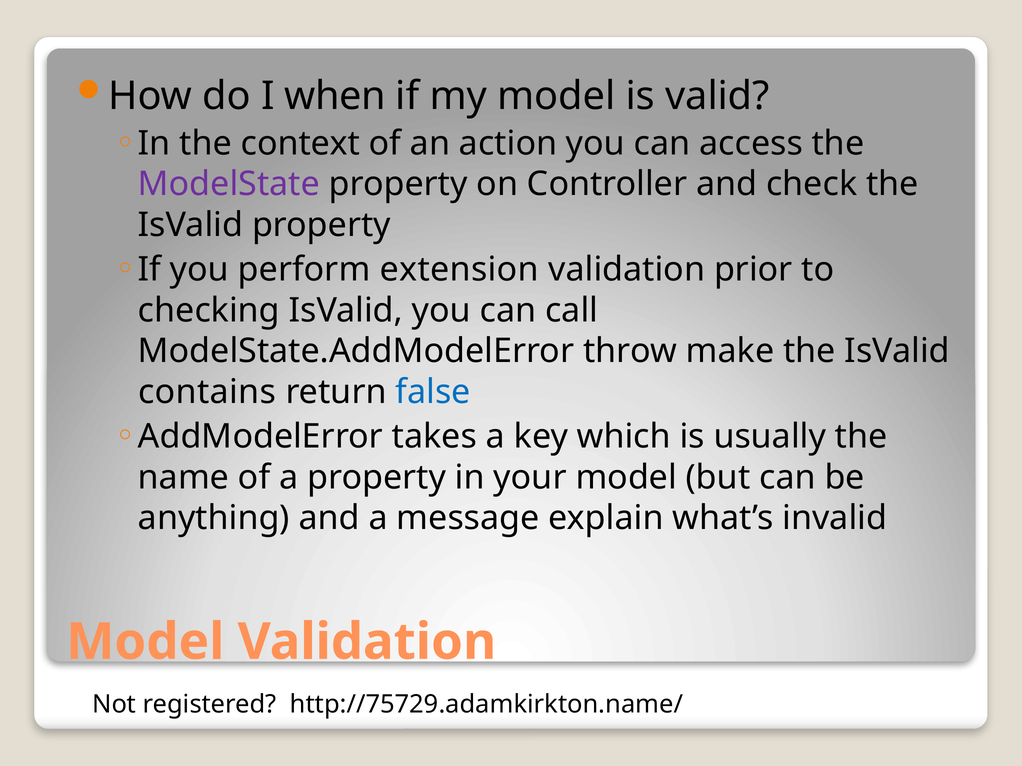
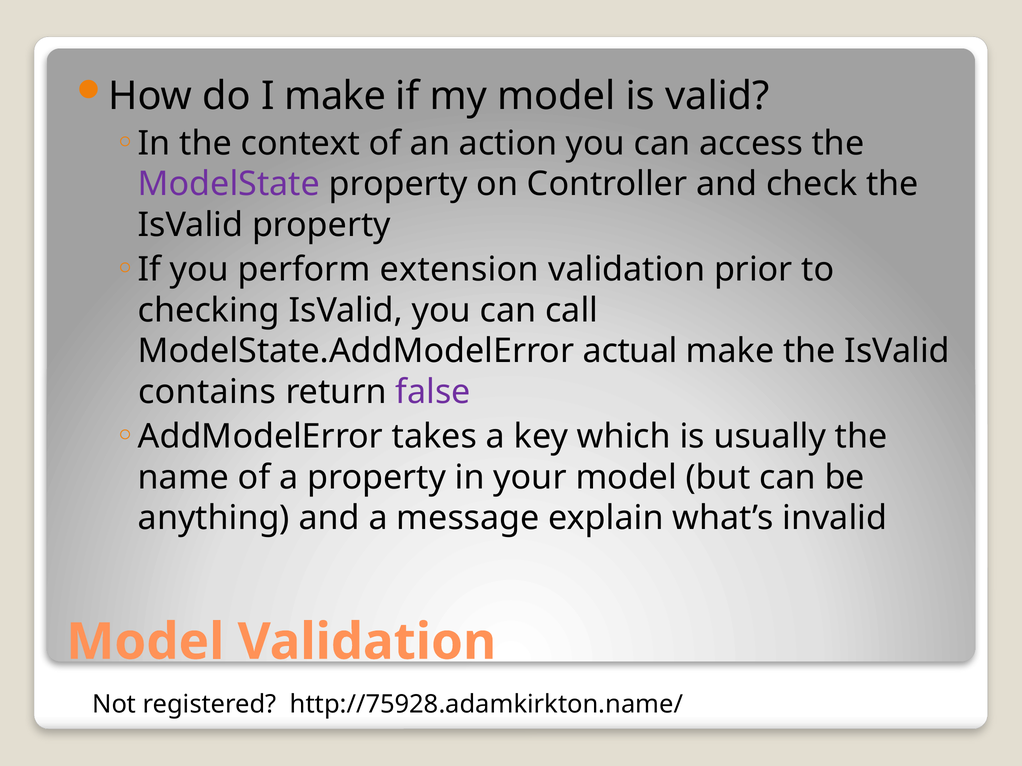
I when: when -> make (335, 96)
throw: throw -> actual (630, 351)
false colour: blue -> purple (433, 392)
http://75729.adamkirkton.name/: http://75729.adamkirkton.name/ -> http://75928.adamkirkton.name/ (487, 705)
